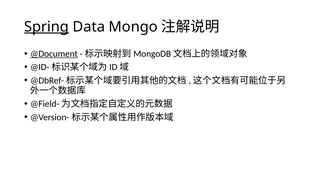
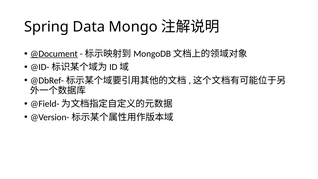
Spring underline: present -> none (47, 27)
